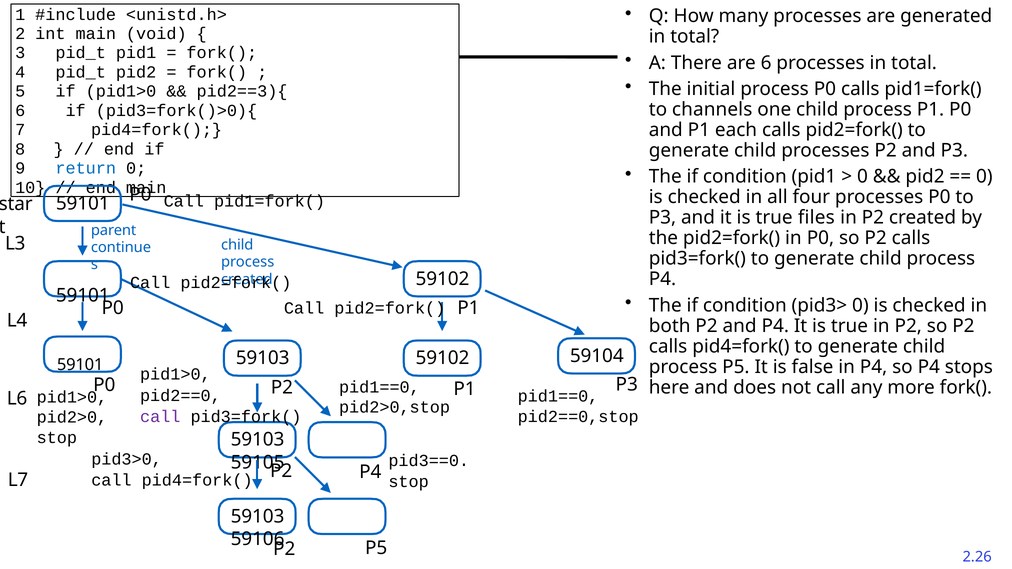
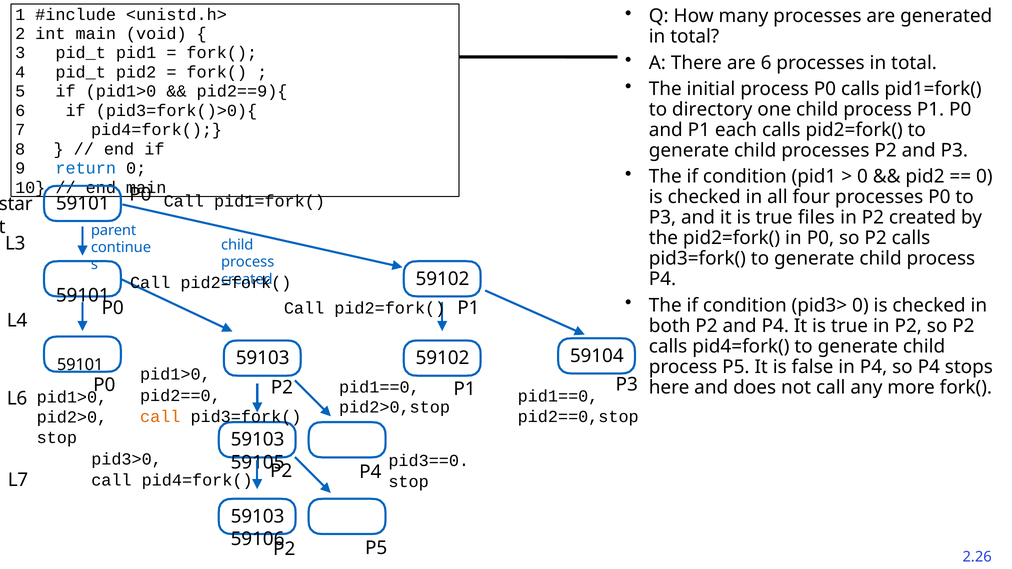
pid2==3){: pid2==3){ -> pid2==9){ (242, 91)
channels: channels -> directory (712, 110)
call colour: purple -> orange (160, 417)
